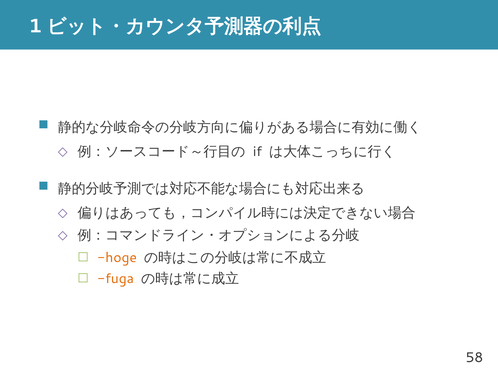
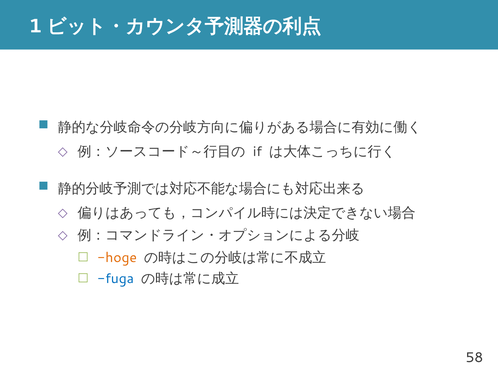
fuga colour: orange -> blue (116, 279)
